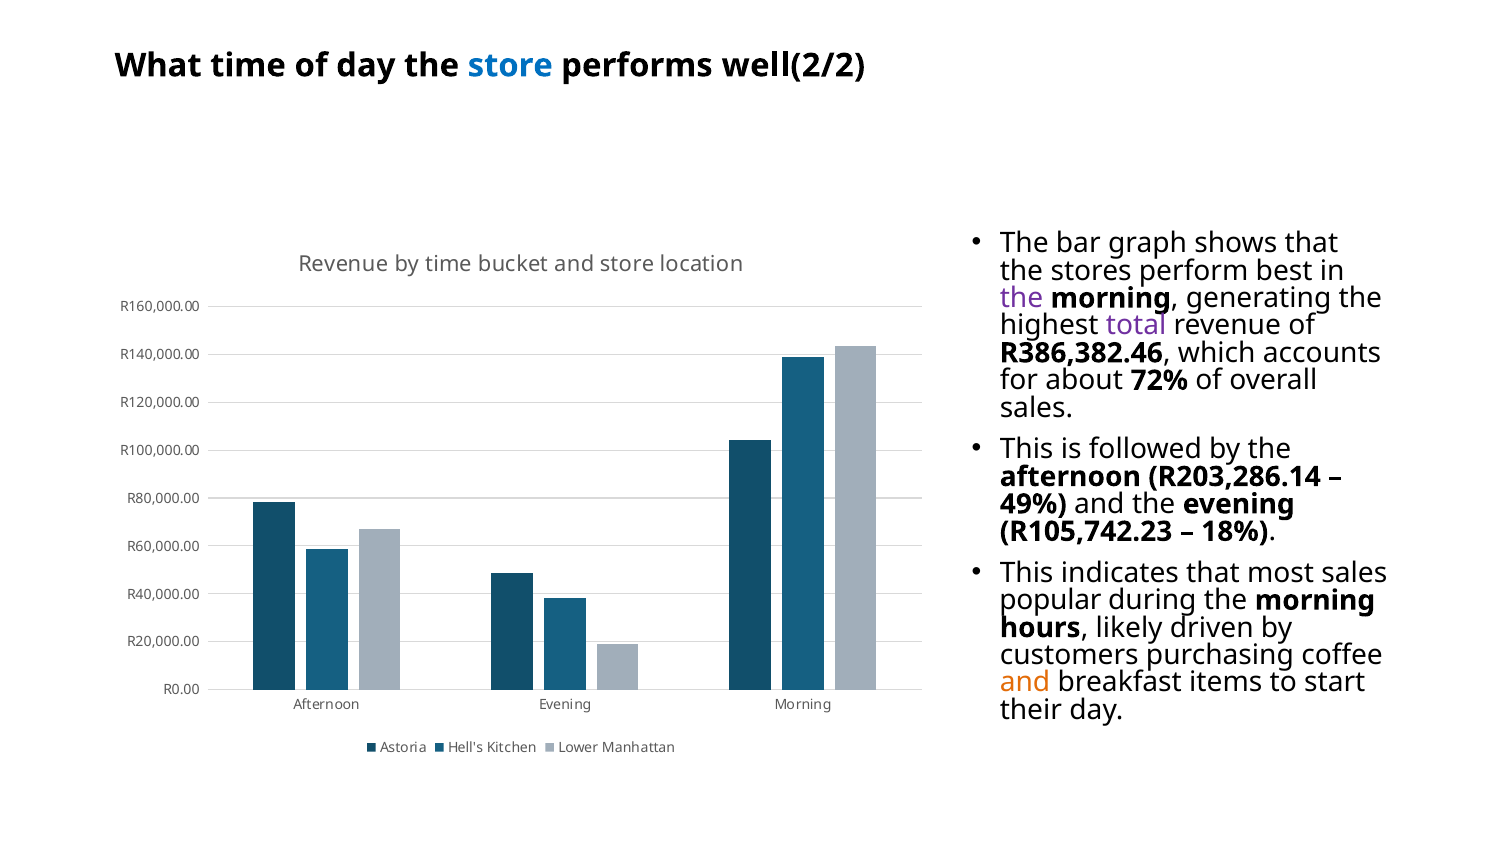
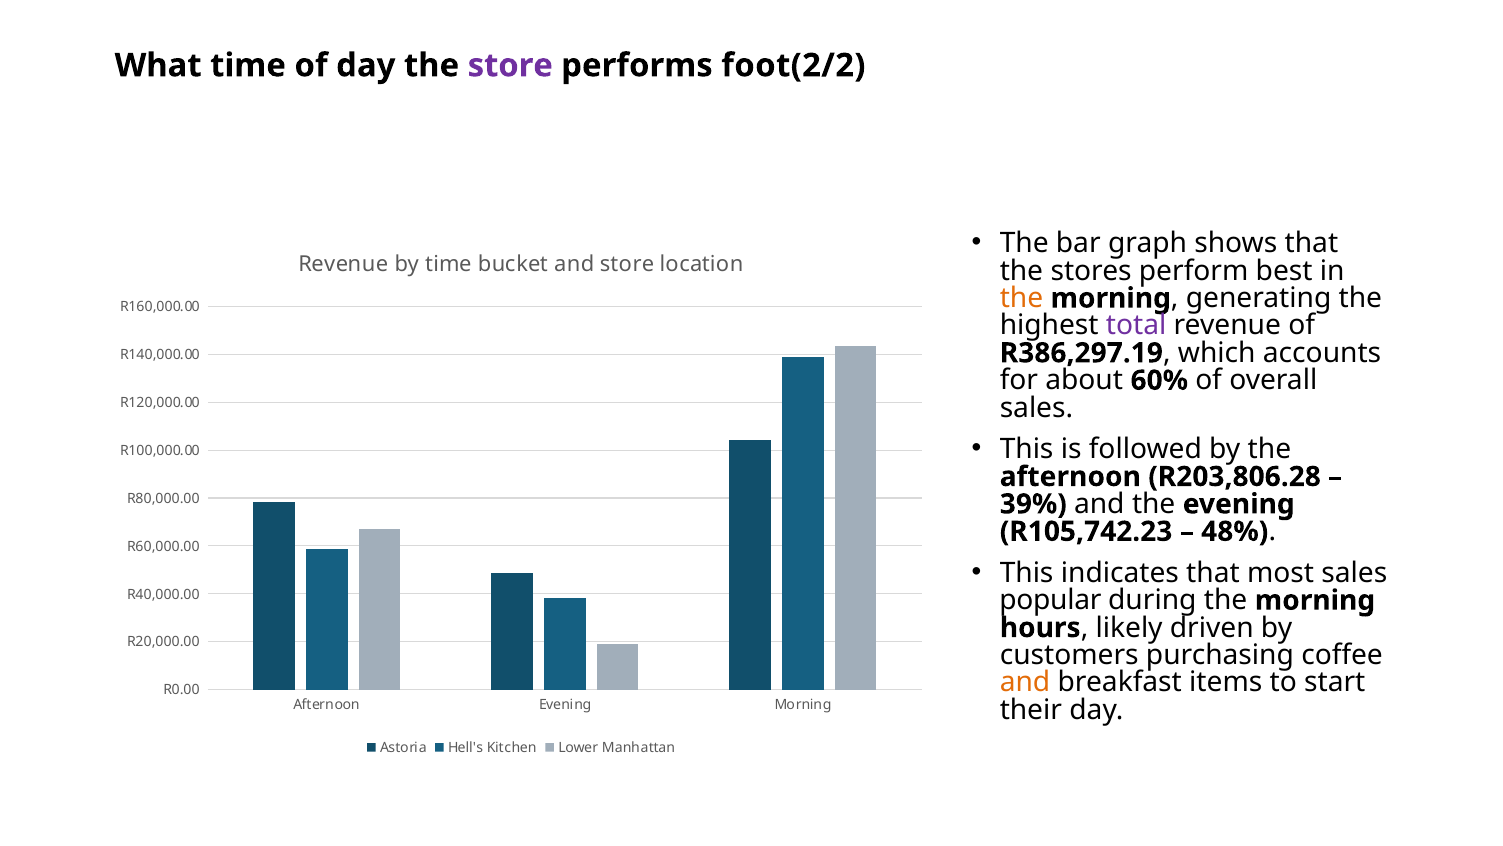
store colour: blue -> purple (510, 65)
well(2/2: well(2/2 -> foot(2/2 (793, 65)
the colour: purple -> orange (1021, 298)
R386,382.46: R386,382.46 -> R386,297.19 (1081, 353)
72%: 72% -> 60% (1159, 380)
R203,286.14: R203,286.14 -> R203,806.28 (1235, 476)
49%: 49% -> 39% (1033, 504)
18%: 18% -> 48% (1235, 531)
